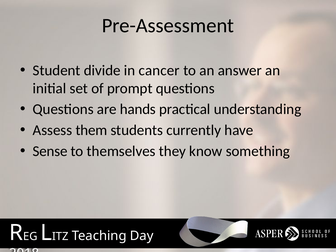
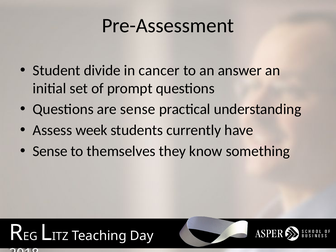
are hands: hands -> sense (138, 109)
them: them -> week (91, 130)
